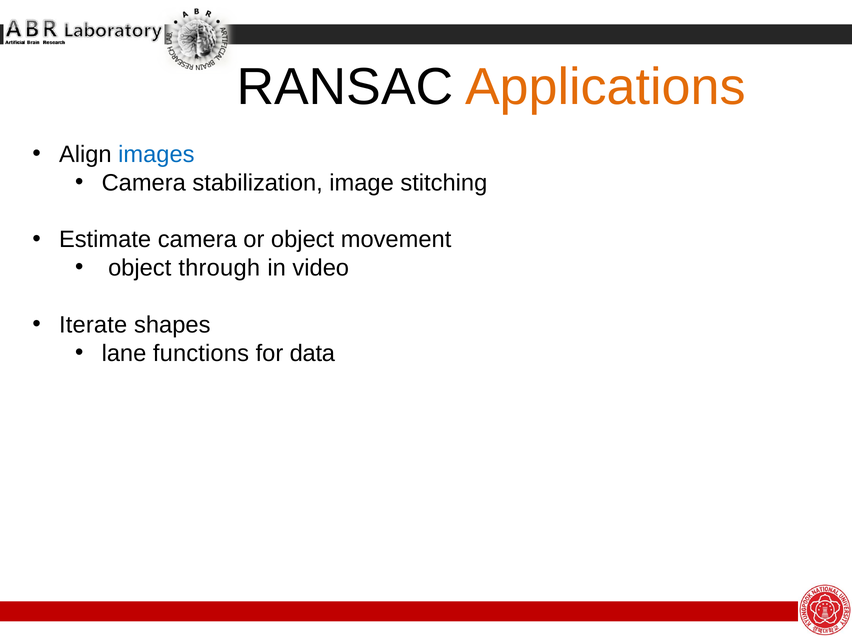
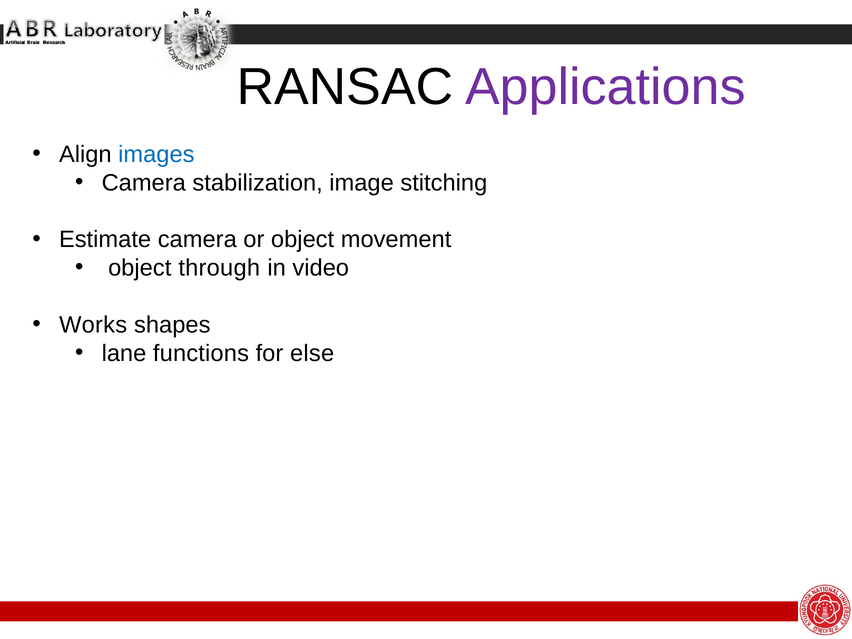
Applications colour: orange -> purple (605, 87)
Iterate: Iterate -> Works (93, 325)
data: data -> else (312, 353)
